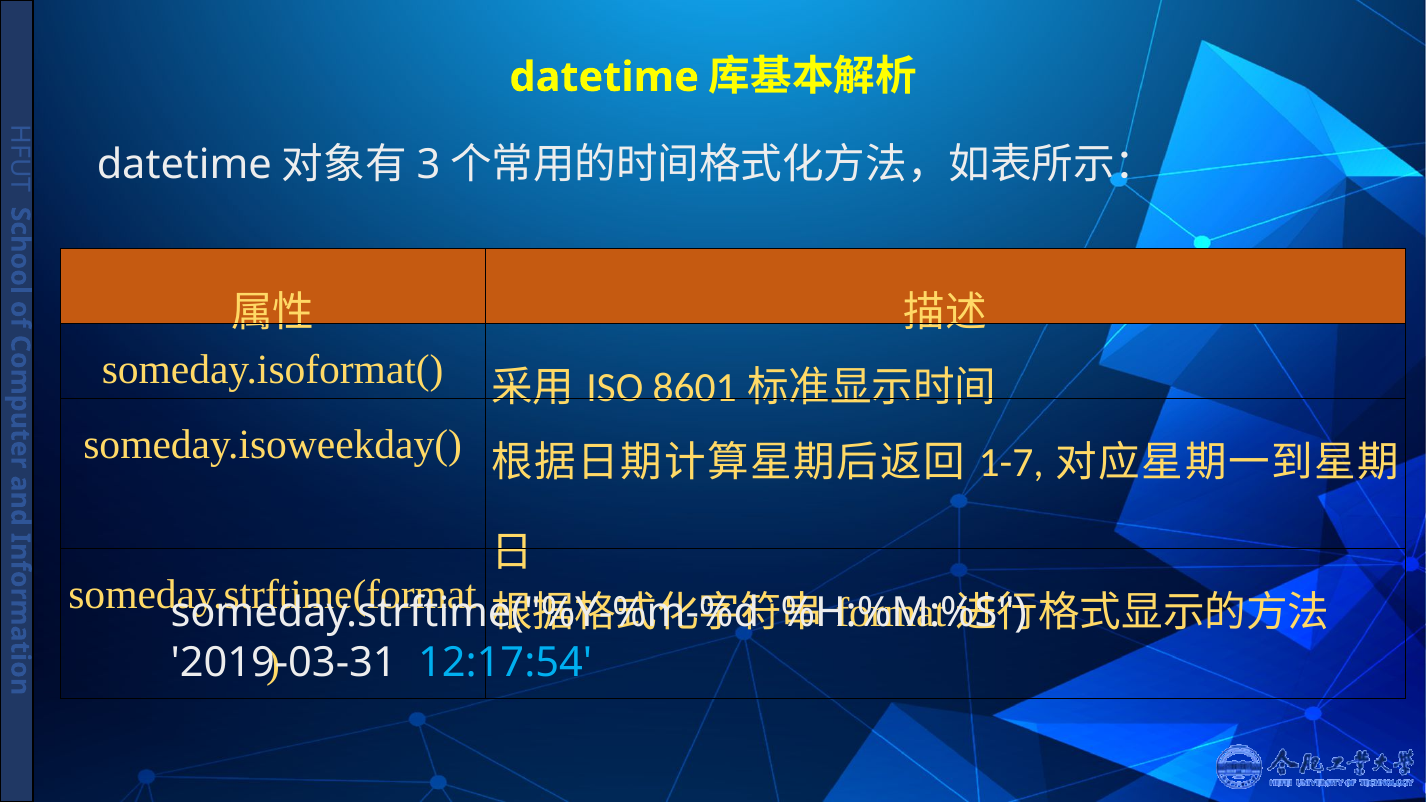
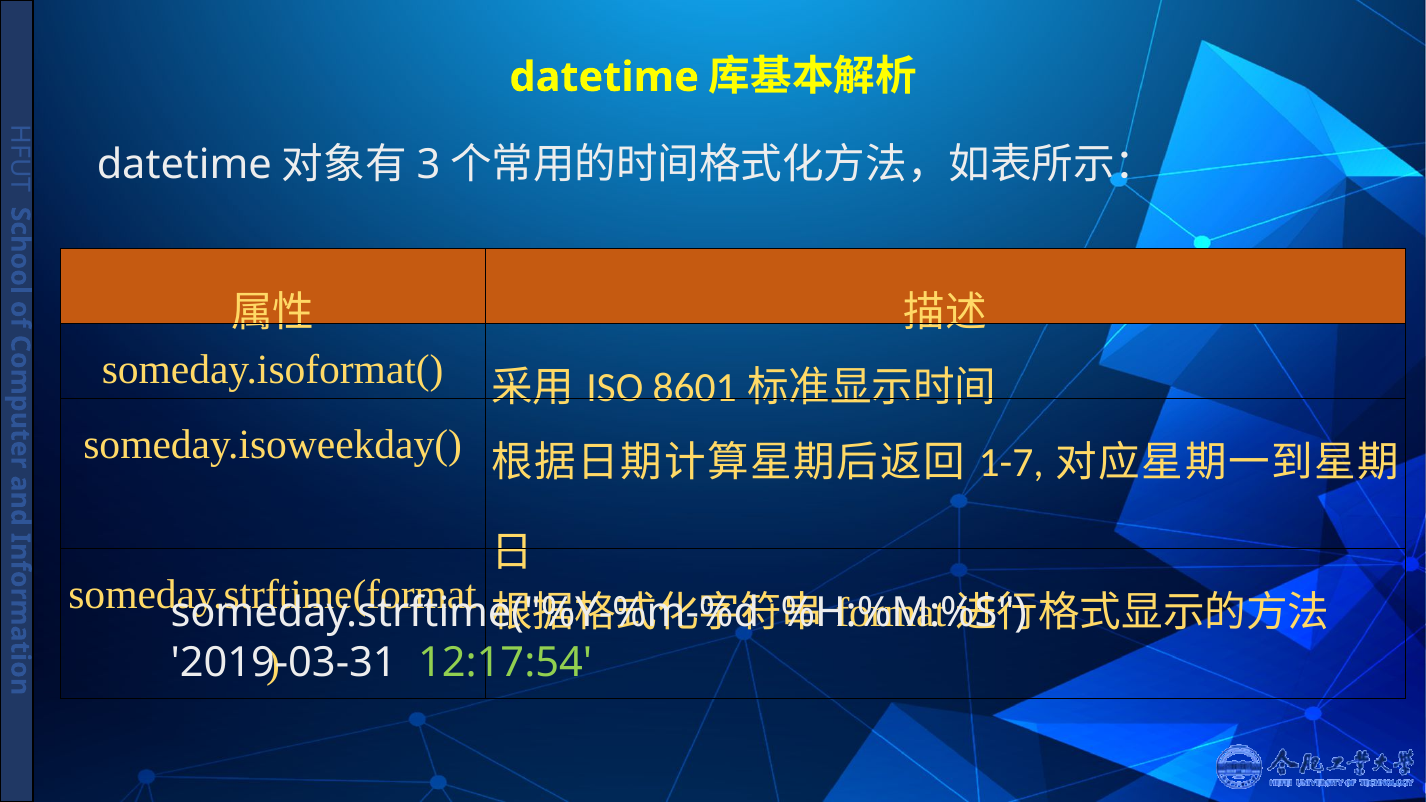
12:17:54 colour: light blue -> light green (505, 663)
